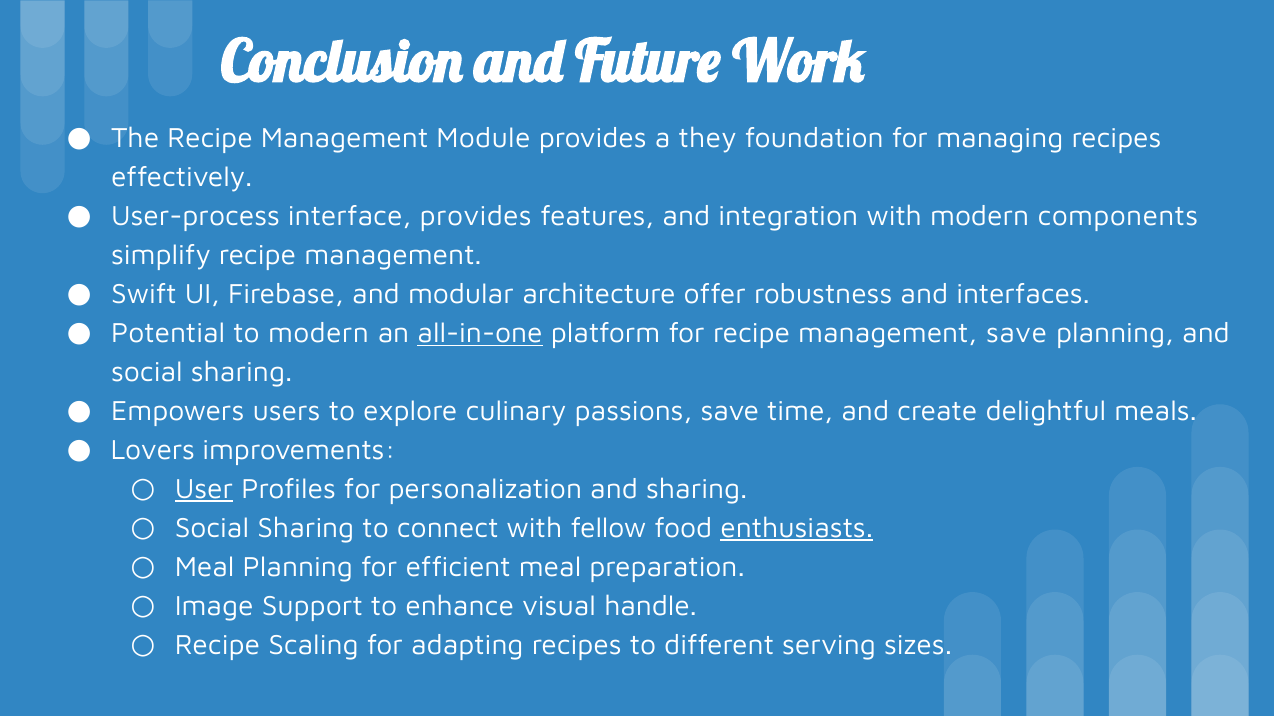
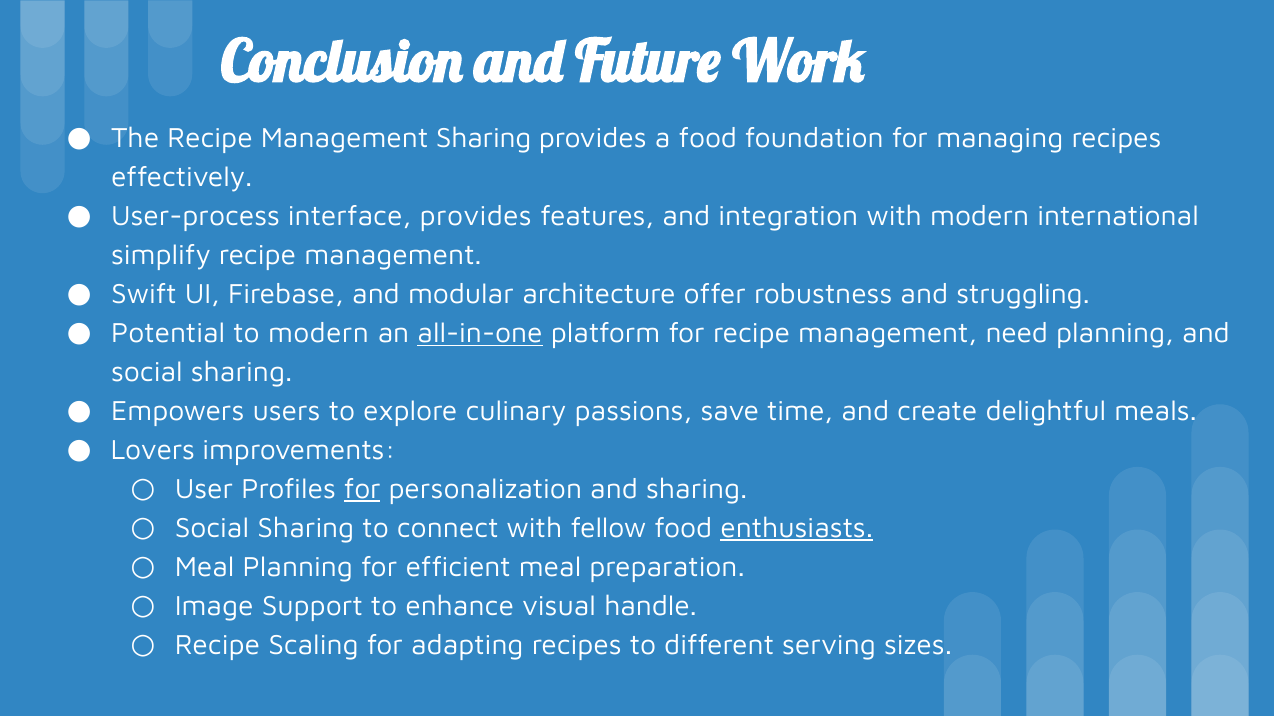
Management Module: Module -> Sharing (484, 138)
a they: they -> food (708, 138)
components: components -> international (1118, 216)
interfaces: interfaces -> struggling (1023, 295)
management save: save -> need (1017, 334)
User underline: present -> none (204, 490)
for underline: none -> present (362, 490)
